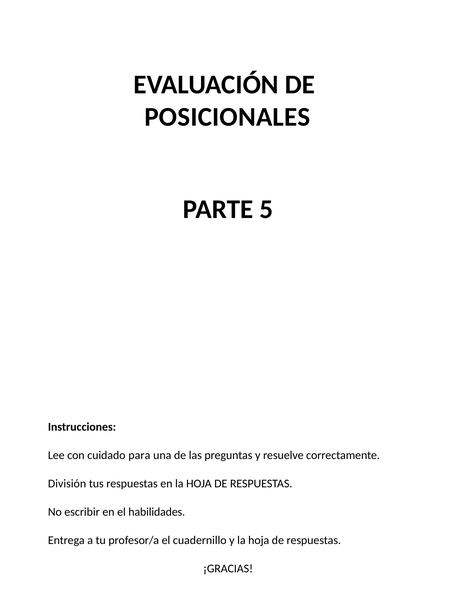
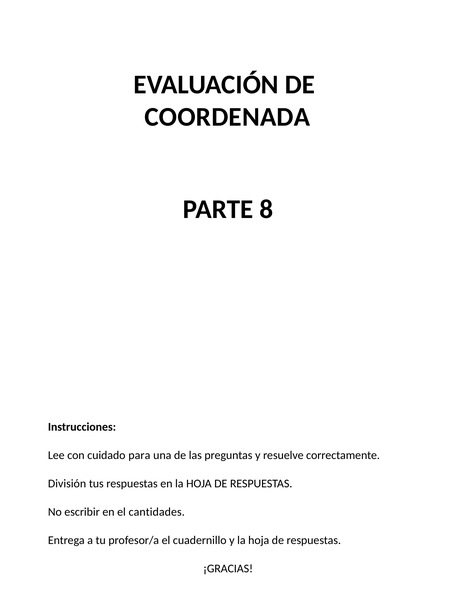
POSICIONALES: POSICIONALES -> COORDENADA (227, 117)
5: 5 -> 8 (266, 209)
habilidades: habilidades -> cantidades (157, 512)
